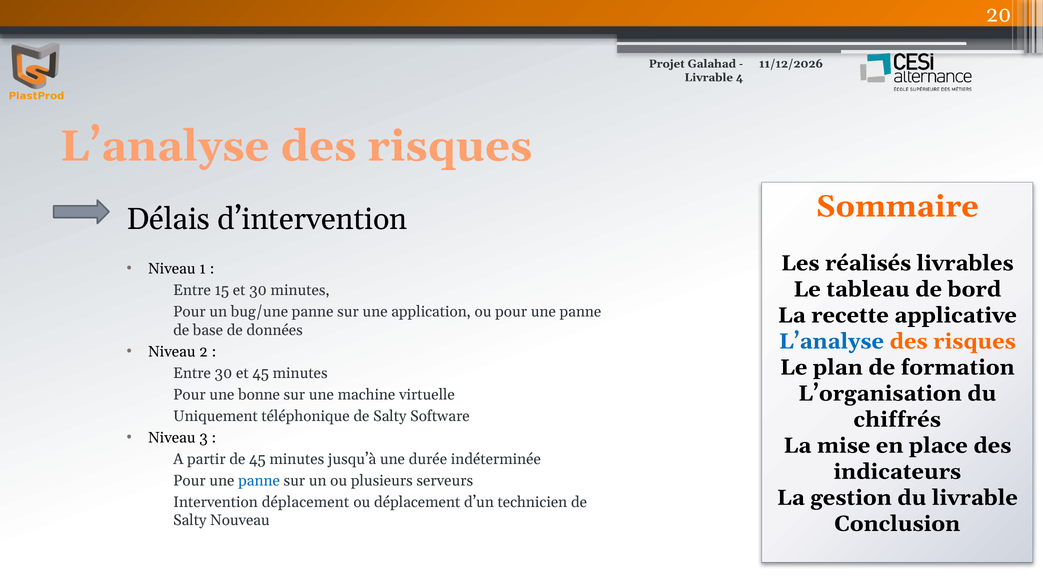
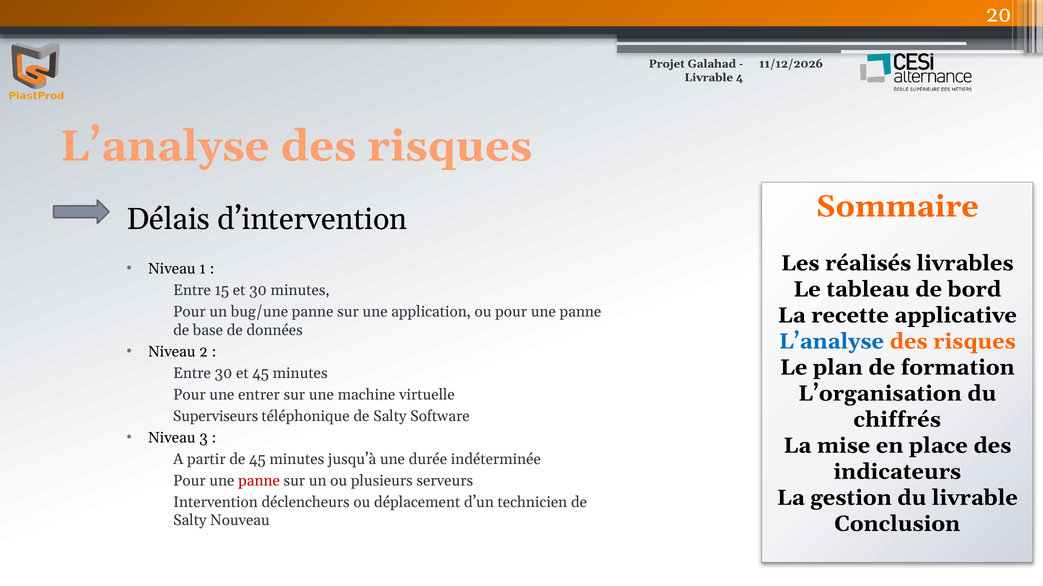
bonne: bonne -> entrer (259, 395)
Uniquement: Uniquement -> Superviseurs (216, 417)
panne colour: blue -> red (259, 481)
Intervention déplacement: déplacement -> déclencheurs (306, 503)
